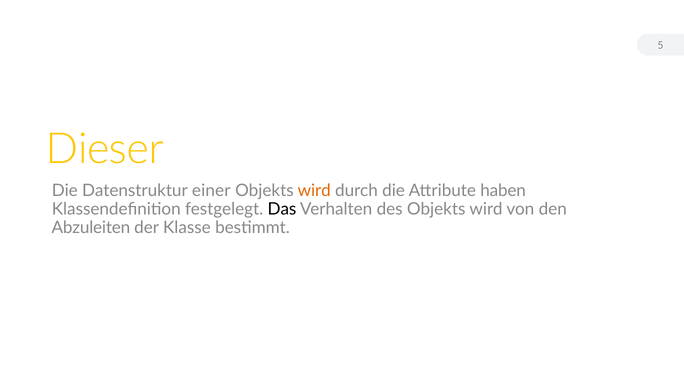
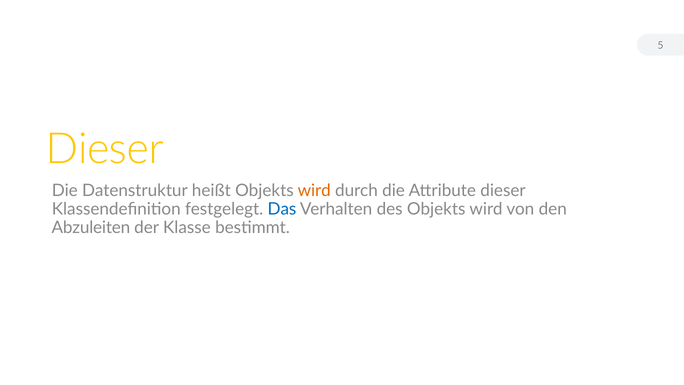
einer: einer -> heißt (211, 191)
Attribute haben: haben -> dieser (503, 191)
Das colour: black -> blue (282, 209)
